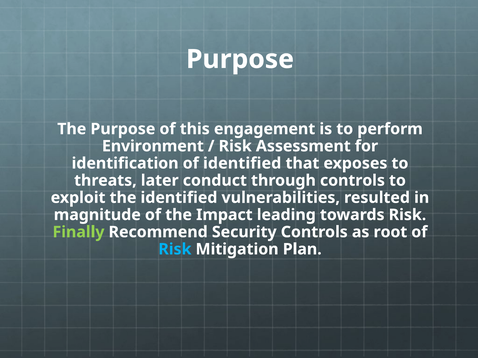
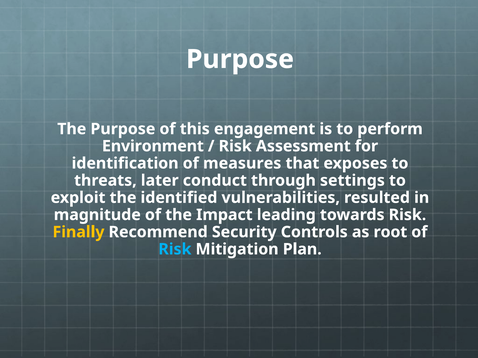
of identified: identified -> measures (242, 164)
through controls: controls -> settings (352, 181)
Finally colour: light green -> yellow (78, 232)
